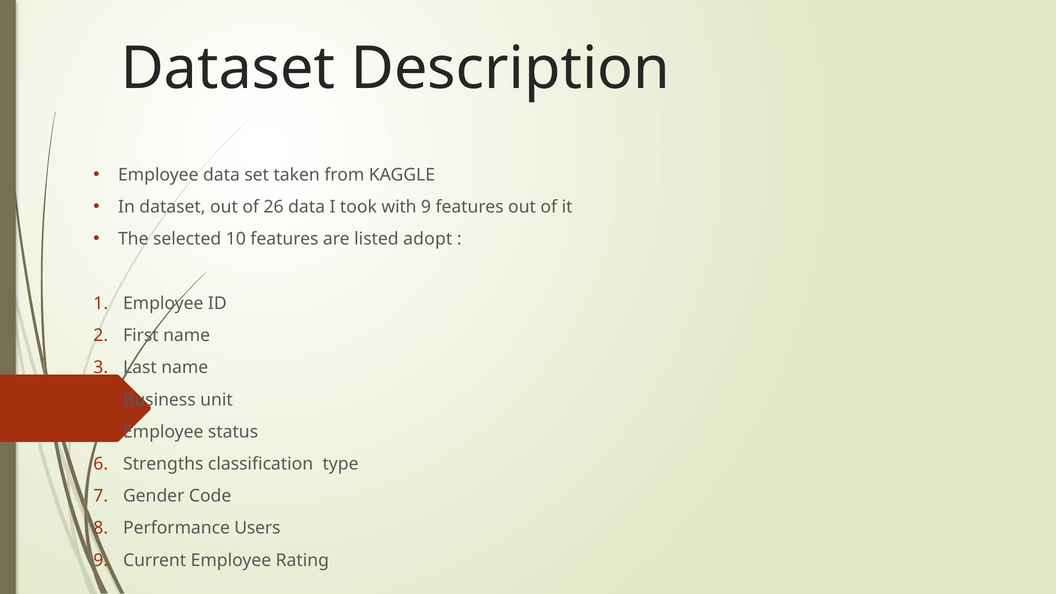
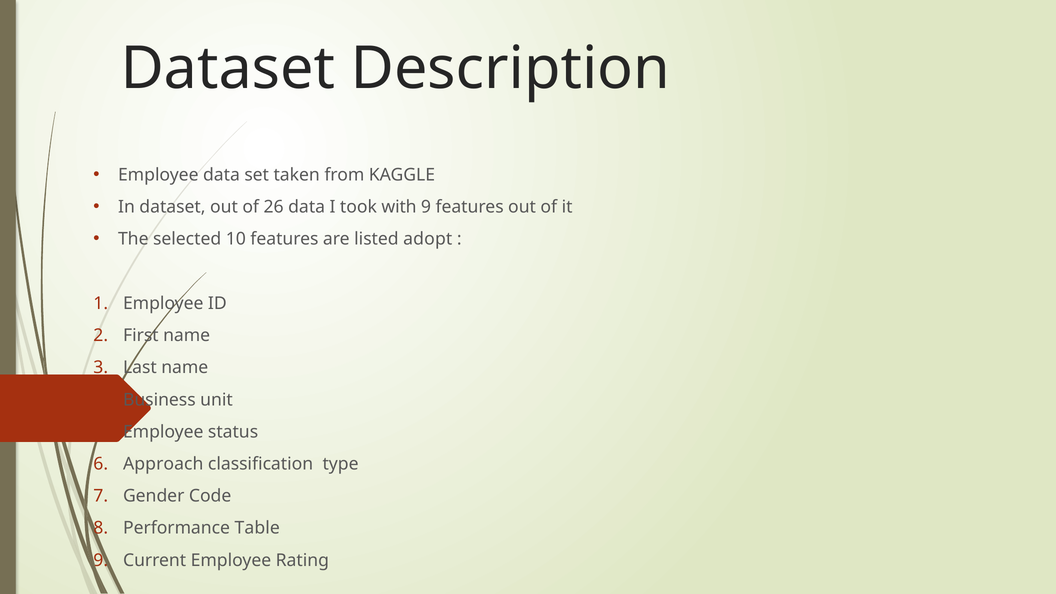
Strengths: Strengths -> Approach (163, 464)
Users: Users -> Table (257, 528)
